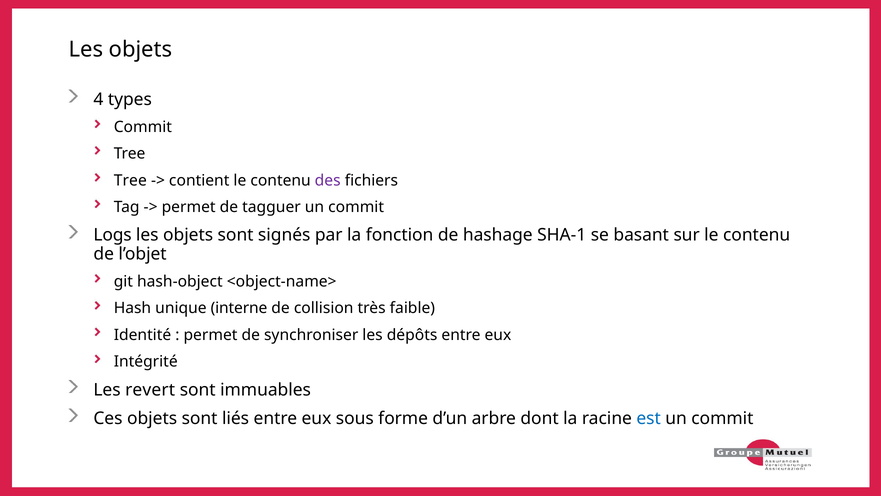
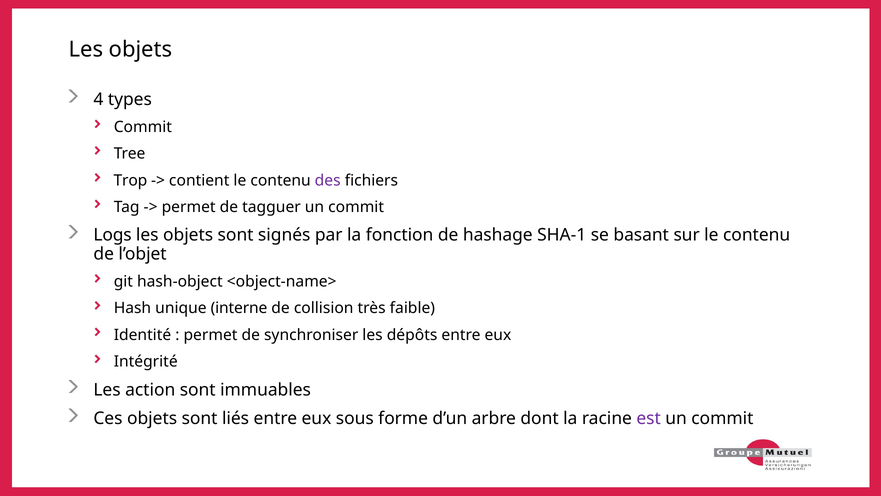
Tree: Tree -> Trop (130, 180)
revert: revert -> action (150, 389)
est colour: blue -> purple (649, 418)
